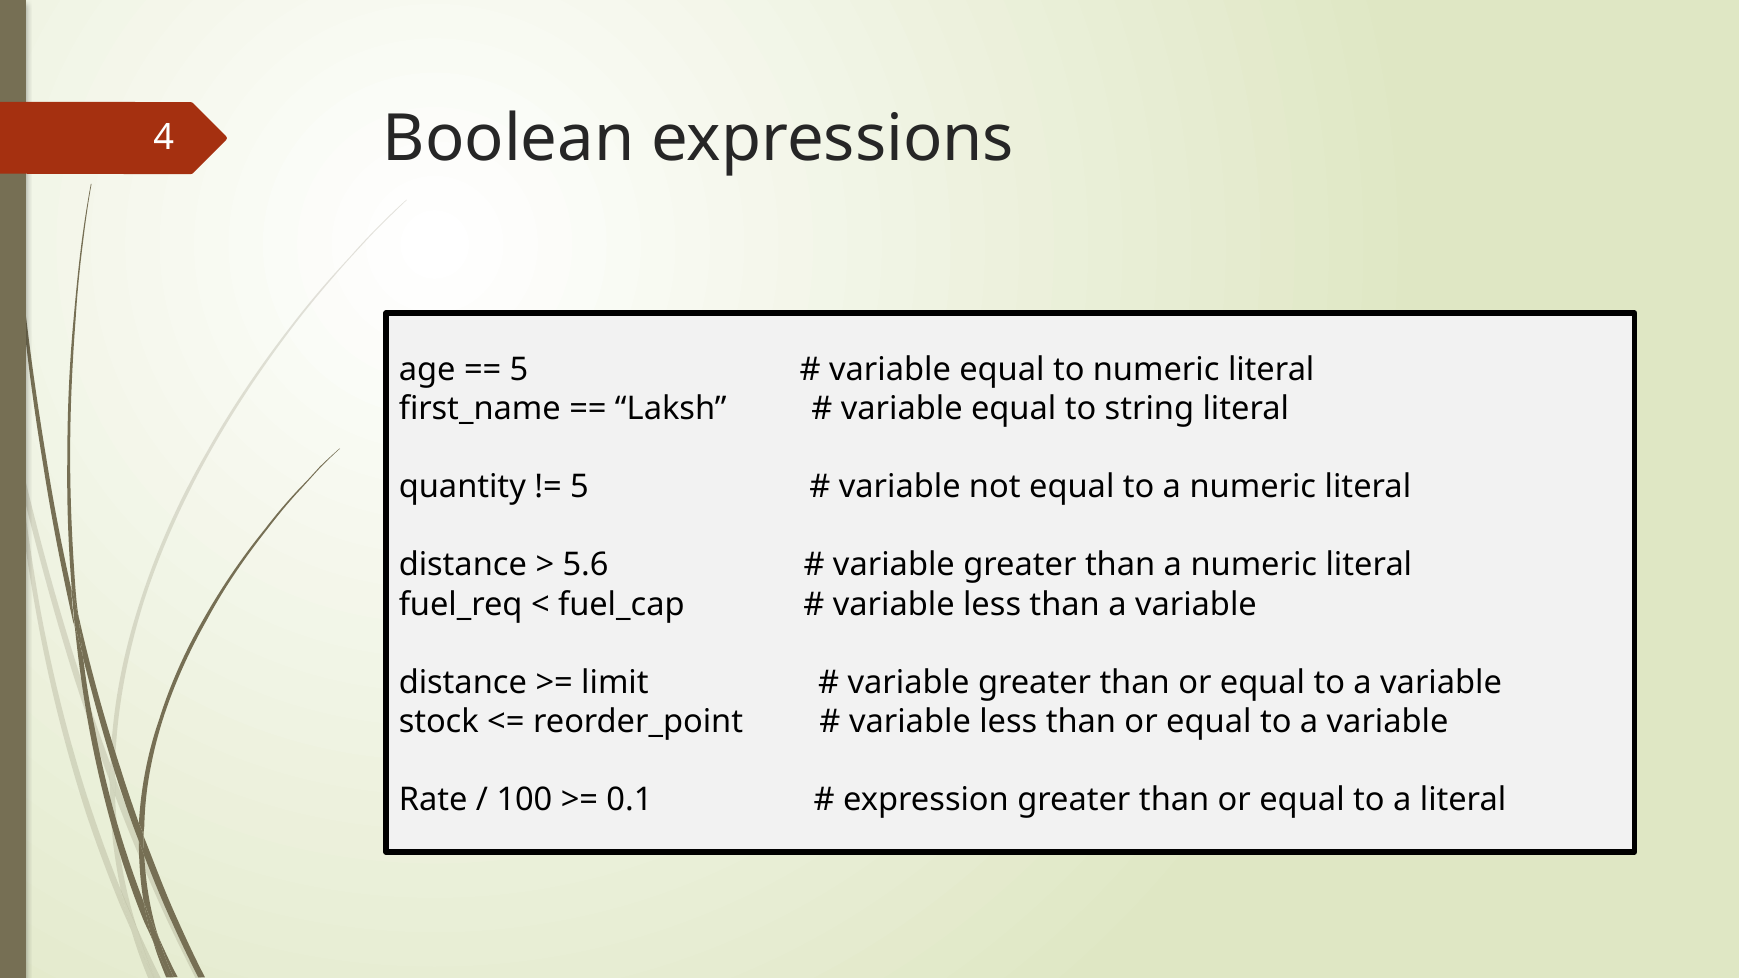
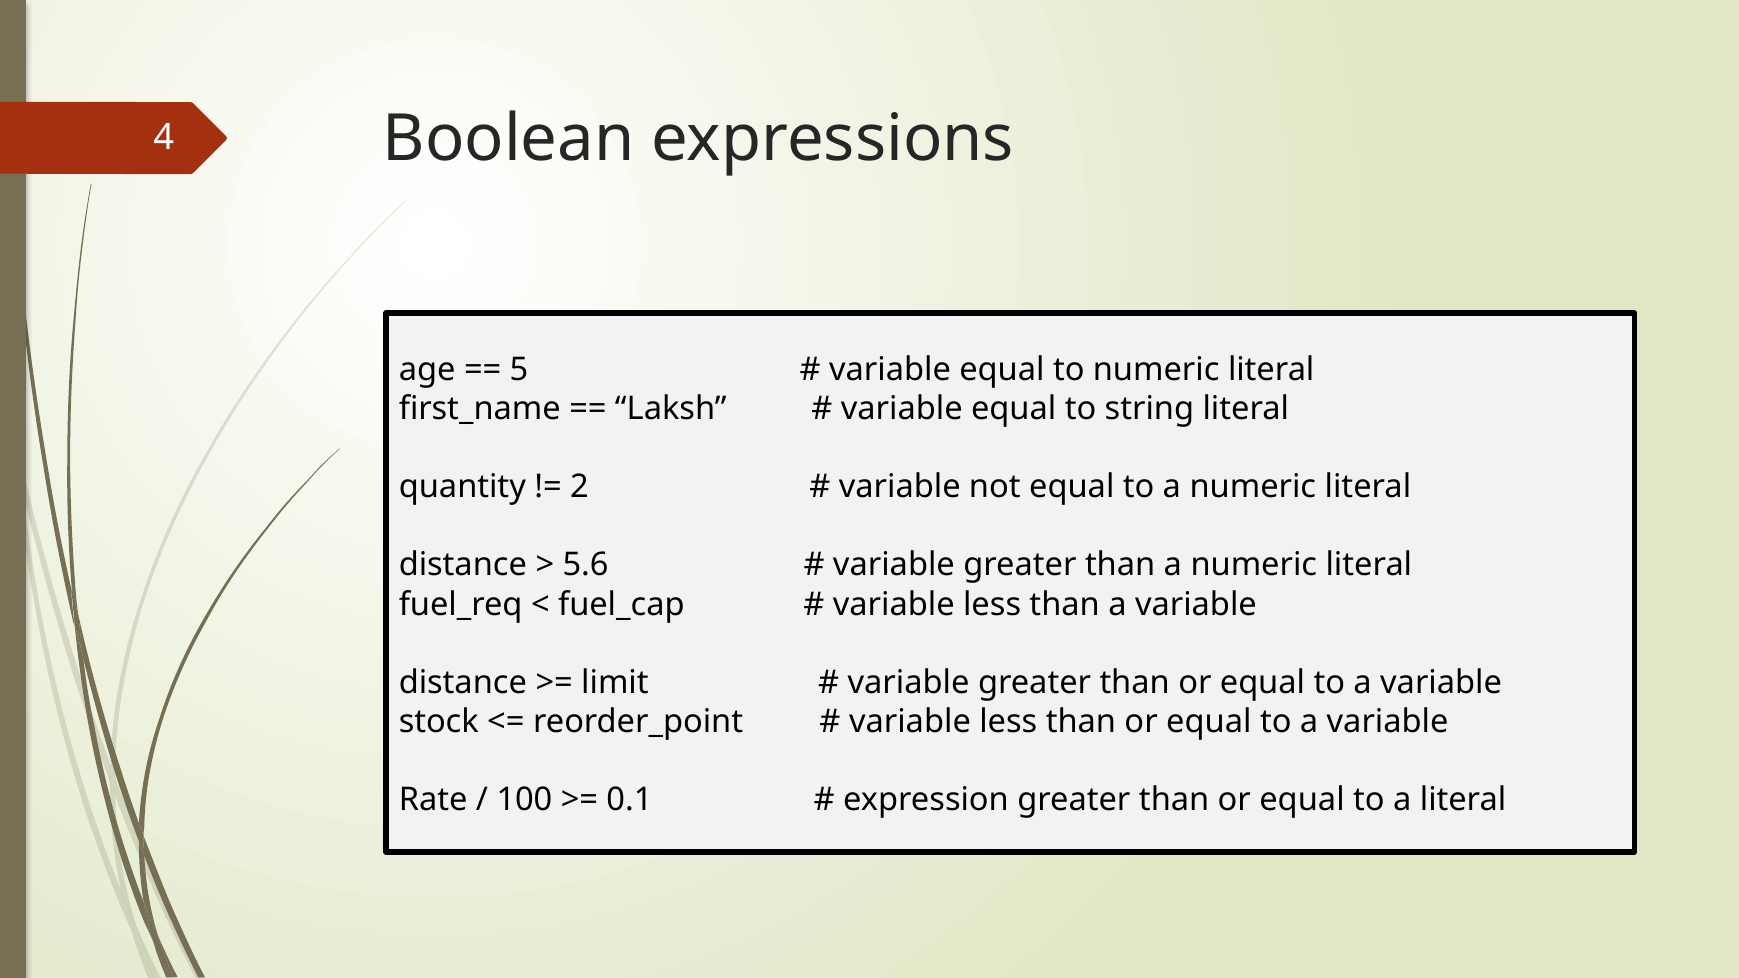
5: 5 -> 2 (580, 487)
